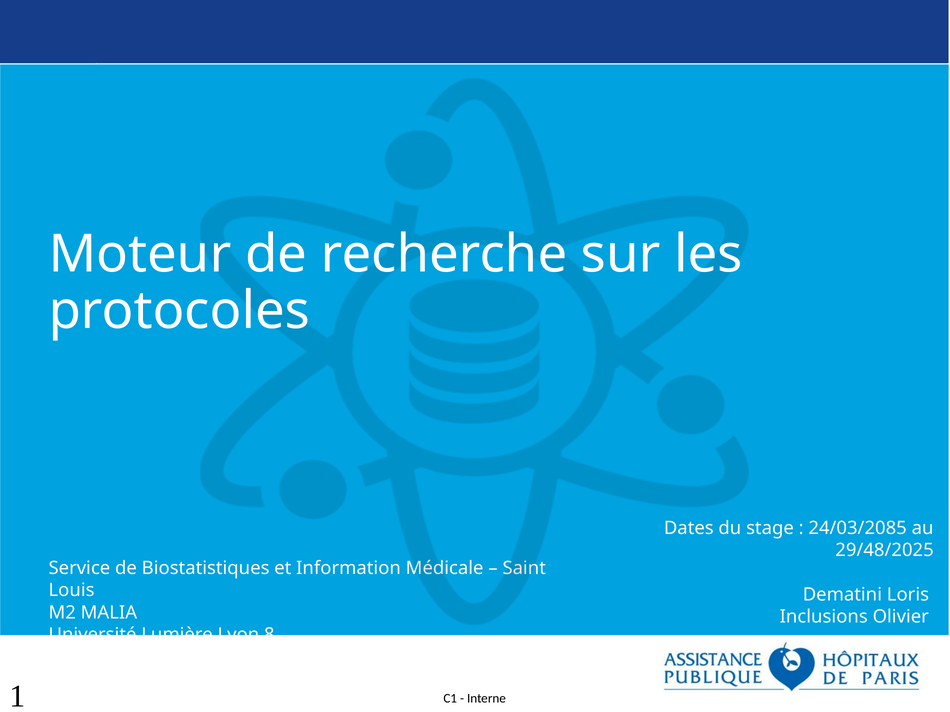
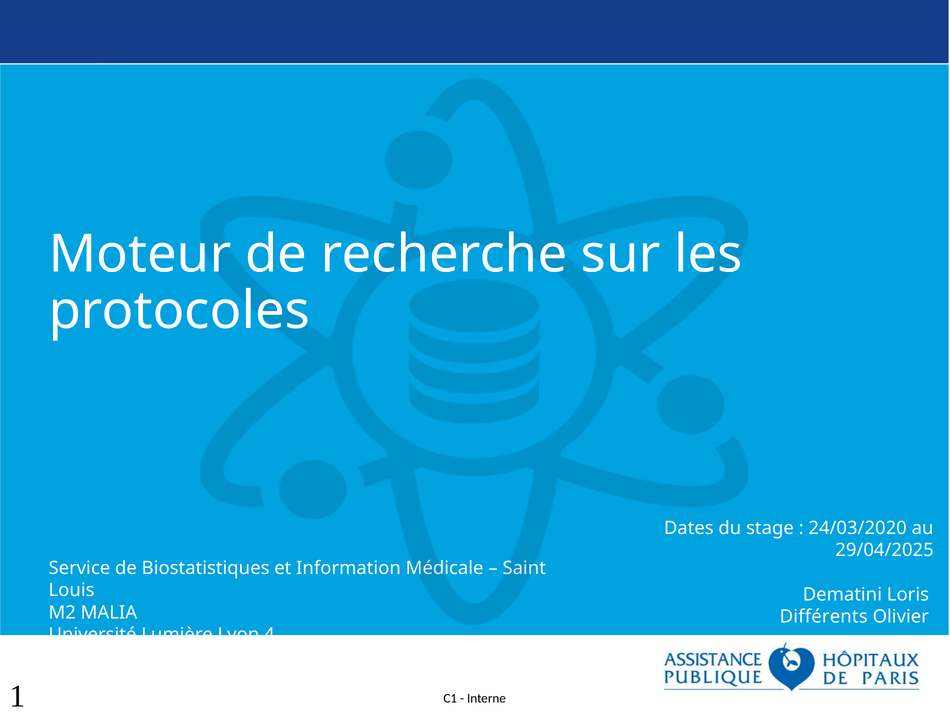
24/03/2085: 24/03/2085 -> 24/03/2020 (858, 529)
29/48/2025: 29/48/2025 -> 29/04/2025 (885, 551)
Inclusions: Inclusions -> Différents (824, 617)
8: 8 -> 4 (269, 635)
